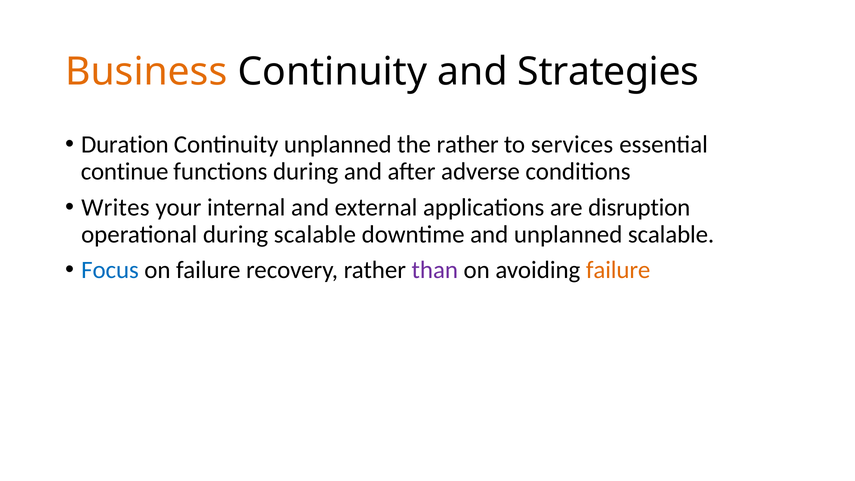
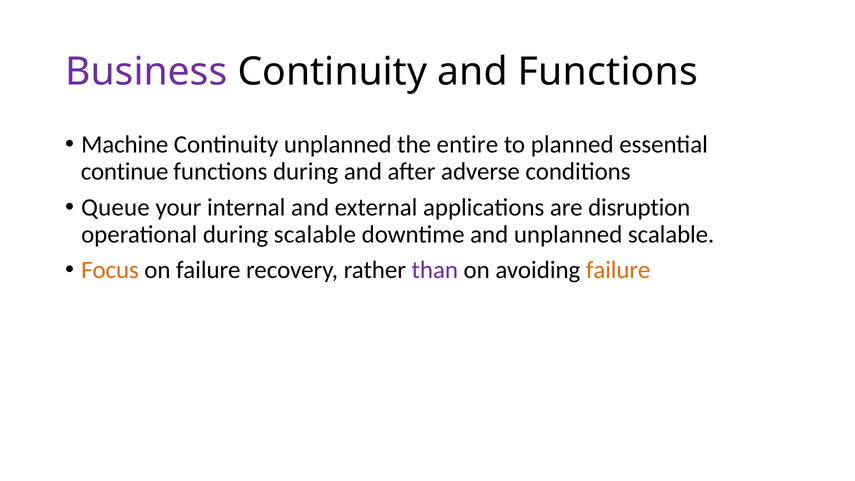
Business colour: orange -> purple (146, 72)
and Strategies: Strategies -> Functions (608, 72)
Duration: Duration -> Machine (125, 145)
the rather: rather -> entire (467, 145)
services: services -> planned (572, 145)
Writes: Writes -> Queue (115, 207)
Focus colour: blue -> orange (110, 270)
